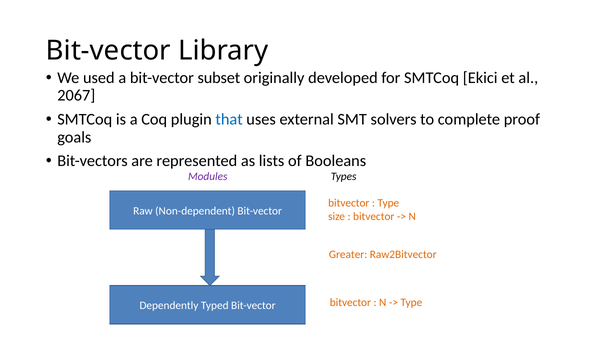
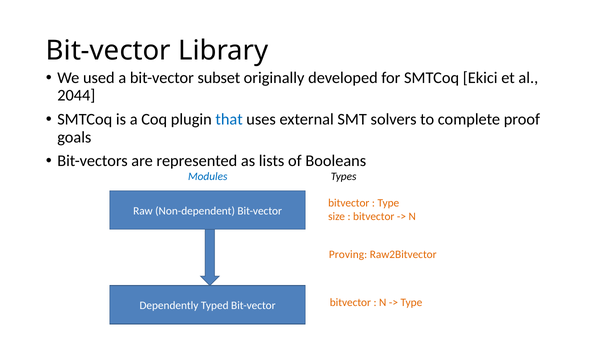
2067: 2067 -> 2044 (76, 96)
Modules colour: purple -> blue (208, 177)
Greater: Greater -> Proving (348, 255)
